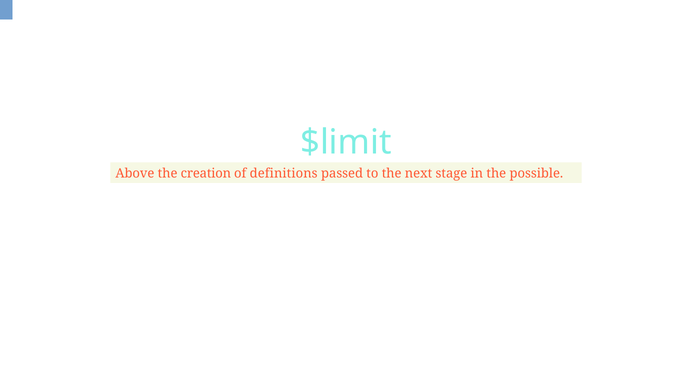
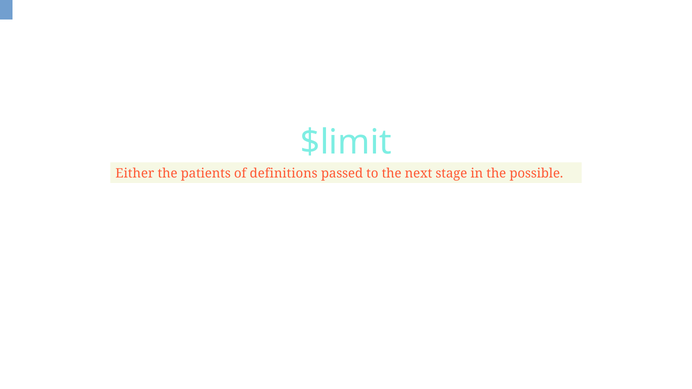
Above: Above -> Either (135, 174)
creation: creation -> patients (206, 174)
